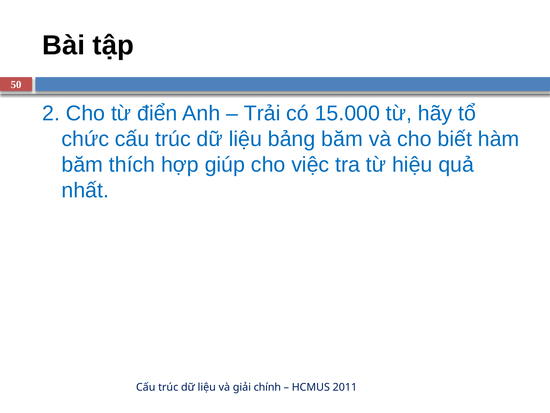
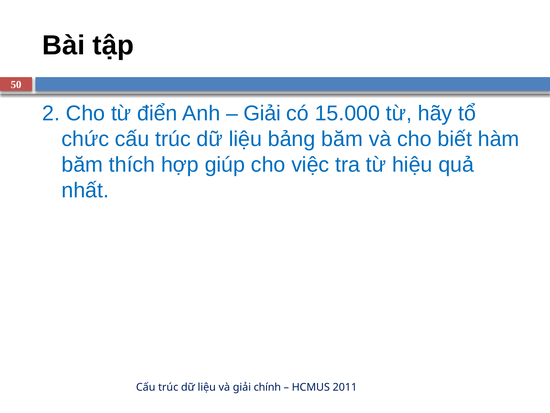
Trải: Trải -> Giải (262, 113)
